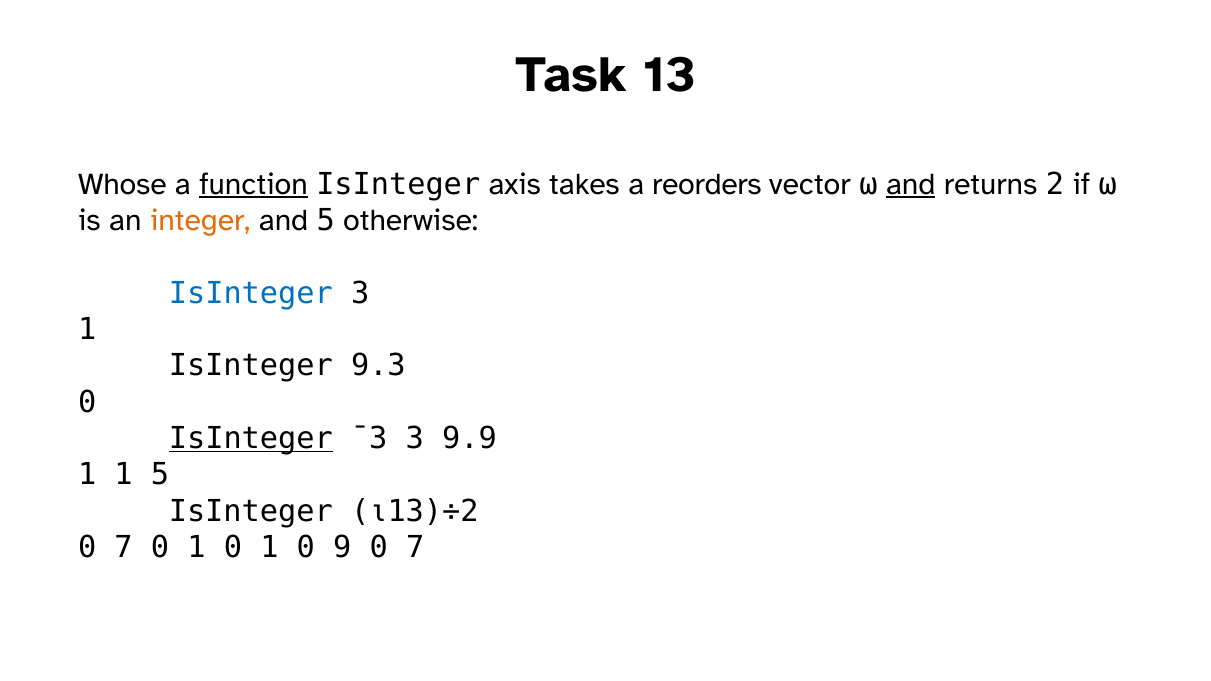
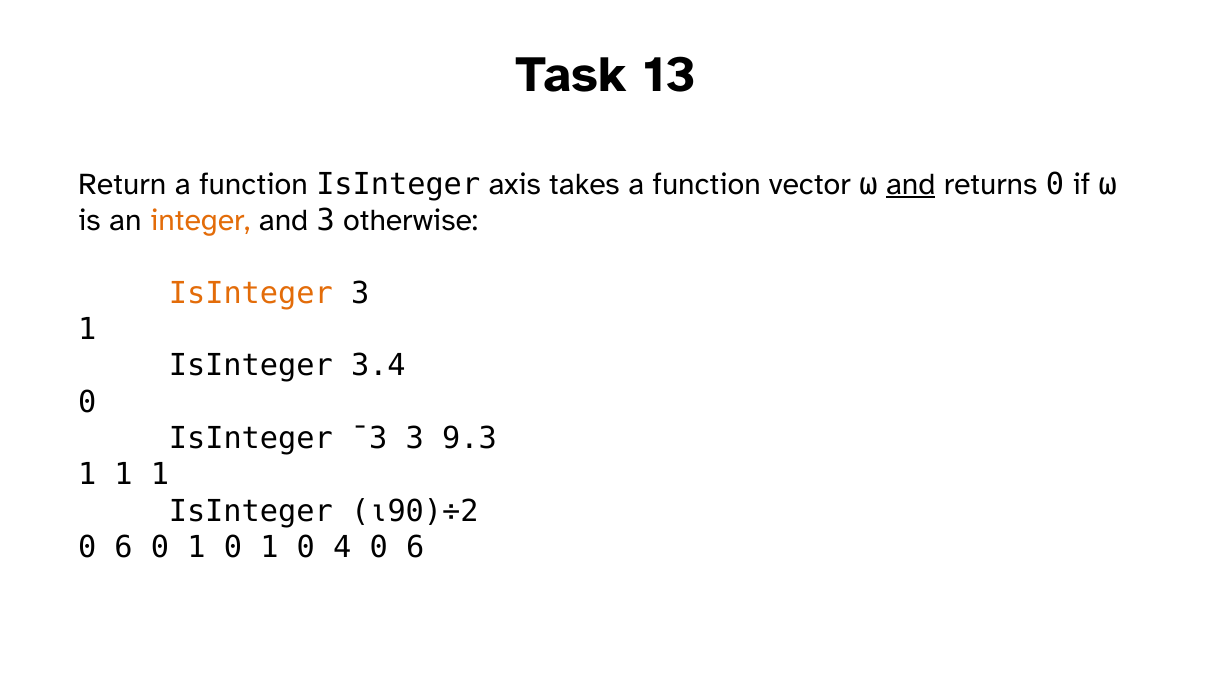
Whose: Whose -> Return (122, 184)
function underline: present -> none (254, 184)
takes a reorders: reorders -> function (707, 184)
returns 2: 2 -> 0 (1055, 184)
and 5: 5 -> 3 (326, 221)
IsInteger colour: blue -> orange (251, 293)
9.3: 9.3 -> 3.4 (378, 366)
IsInteger underline: present -> none (251, 439)
9.9: 9.9 -> 9.3 (469, 439)
1 1 5: 5 -> 1 (160, 475)
⍳13)÷2: ⍳13)÷2 -> ⍳90)÷2 (415, 511)
7: 7 -> 6 (123, 548)
9: 9 -> 4 (342, 548)
7: 7 -> 6 (415, 548)
